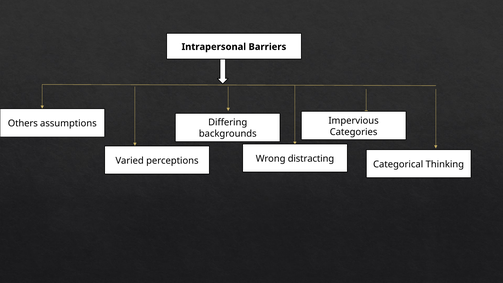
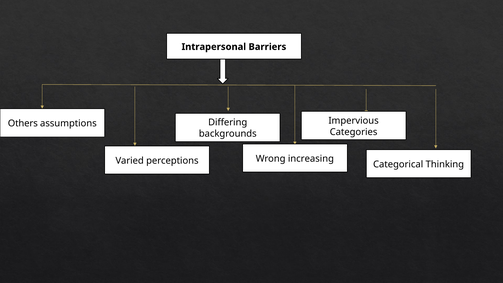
distracting: distracting -> increasing (311, 159)
